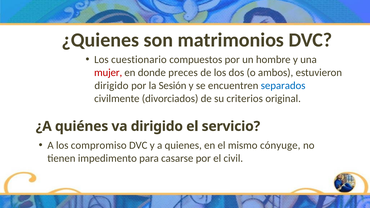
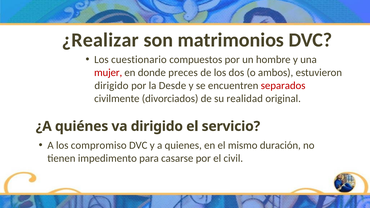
¿Quienes: ¿Quienes -> ¿Realizar (100, 40)
Sesión: Sesión -> Desde (172, 86)
separados colour: blue -> red (283, 86)
criterios: criterios -> realidad (245, 99)
cónyuge: cónyuge -> duración (280, 146)
